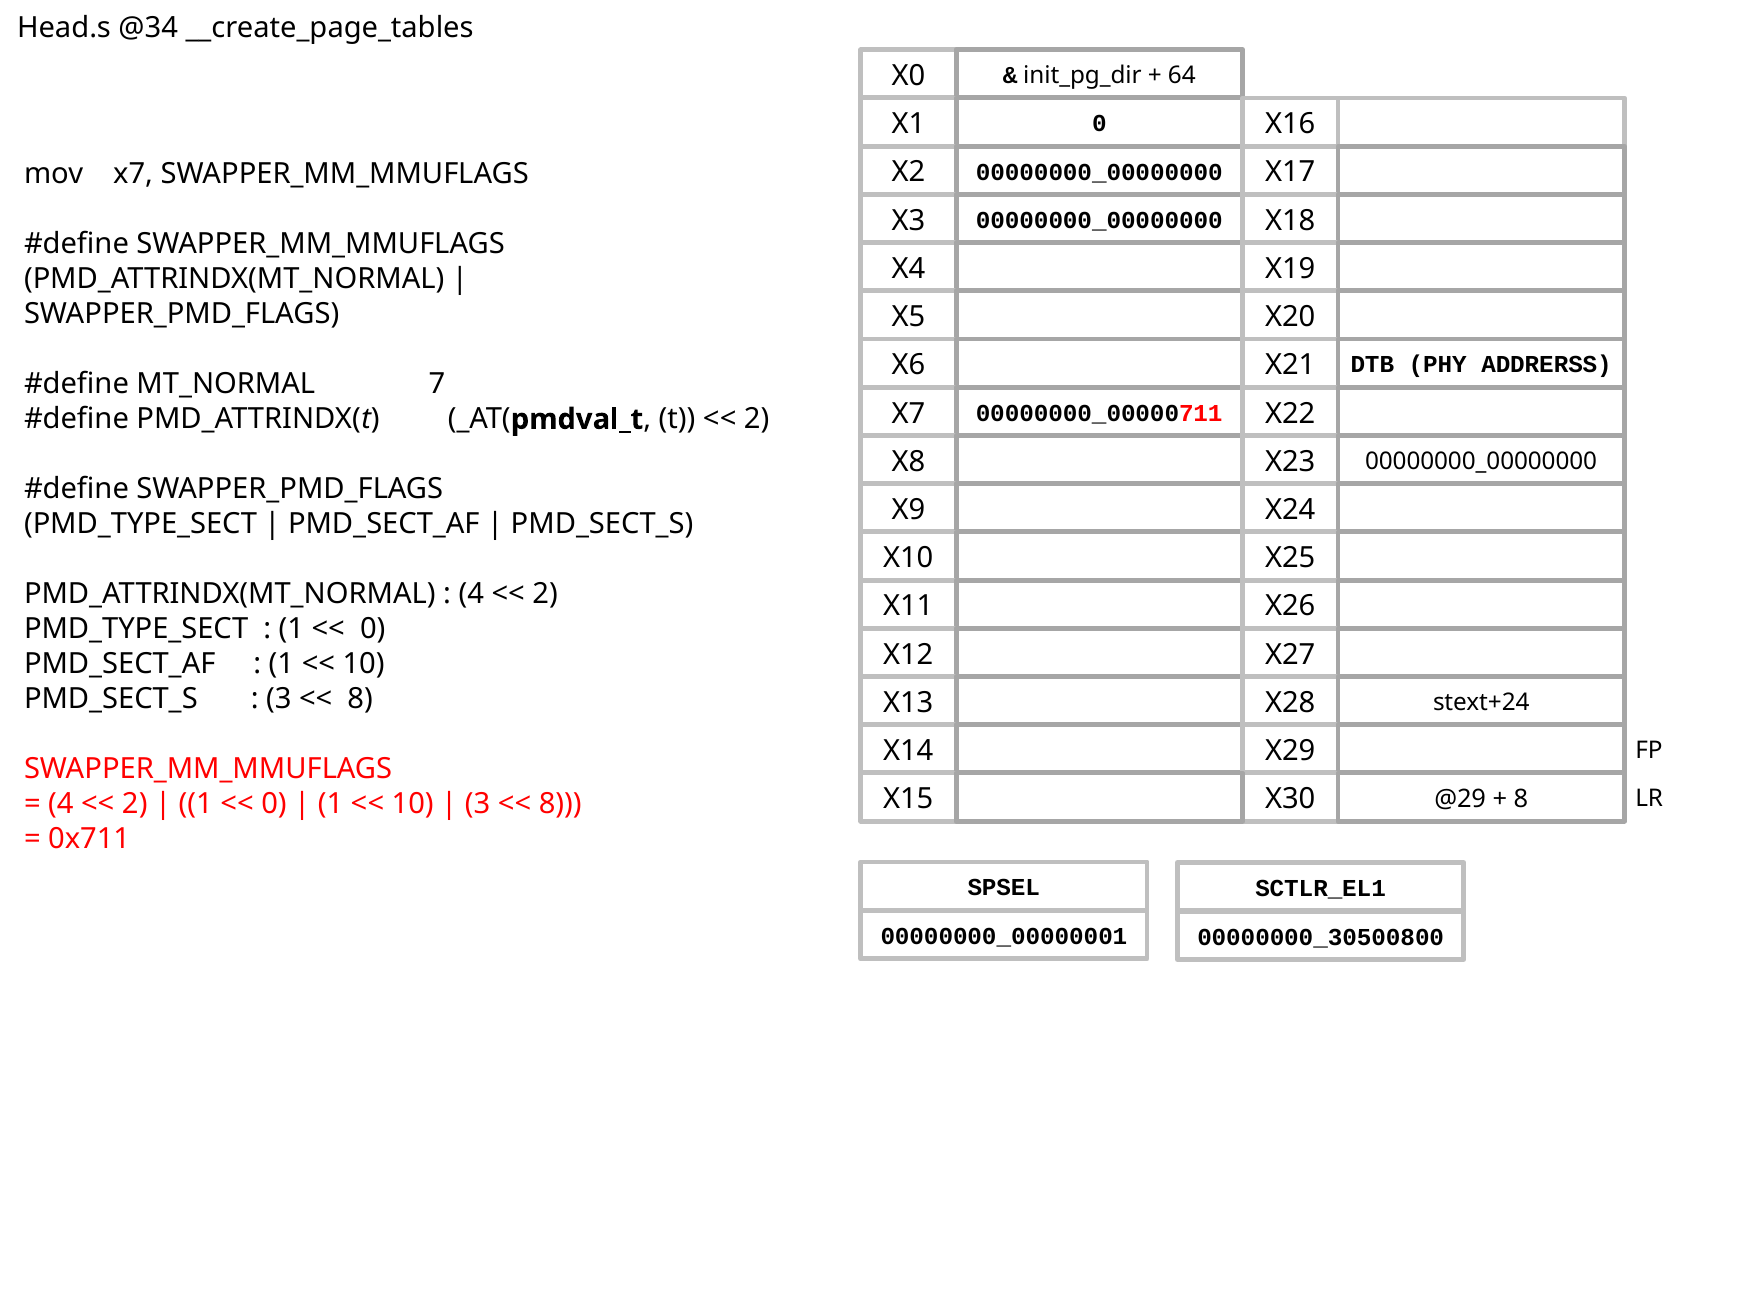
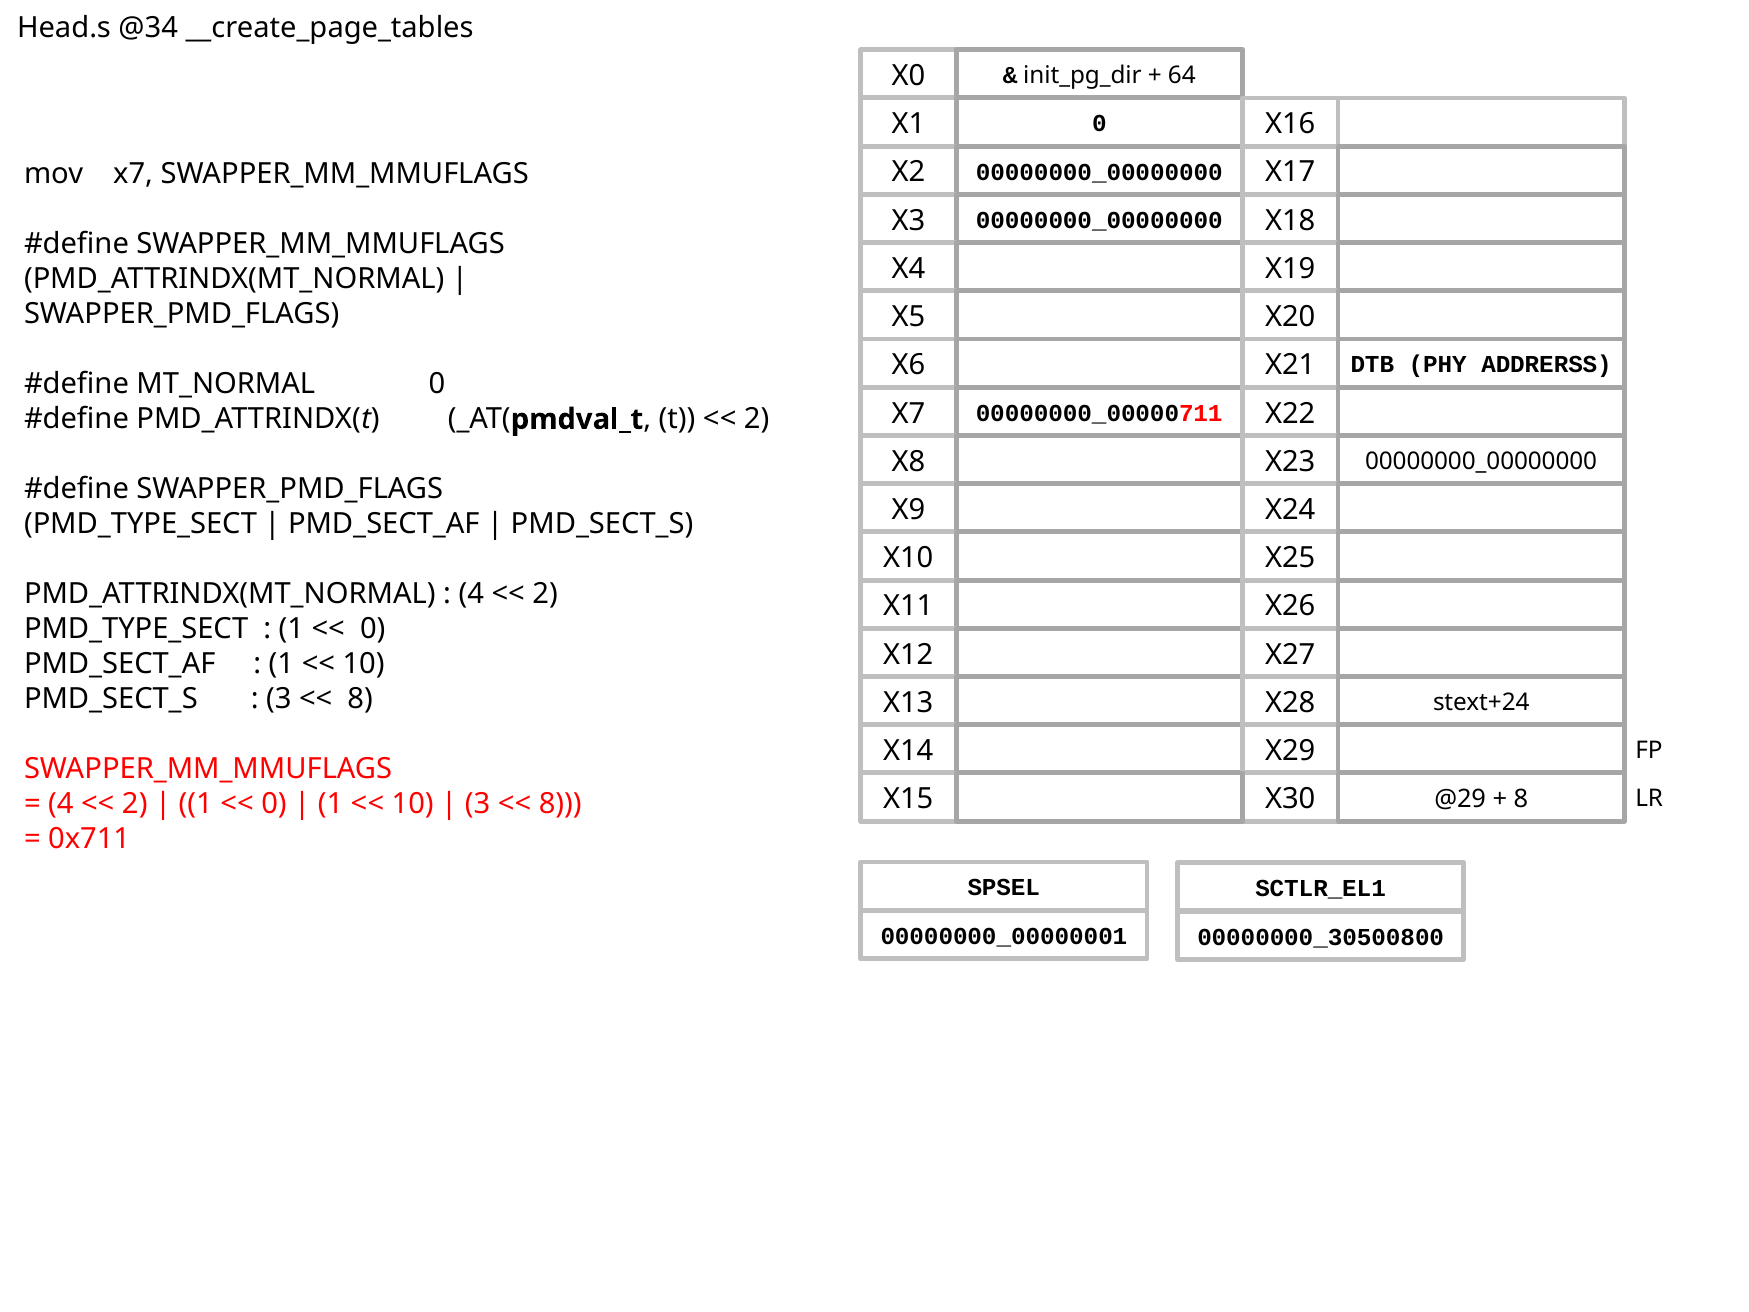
MT_NORMAL 7: 7 -> 0 (437, 384)
